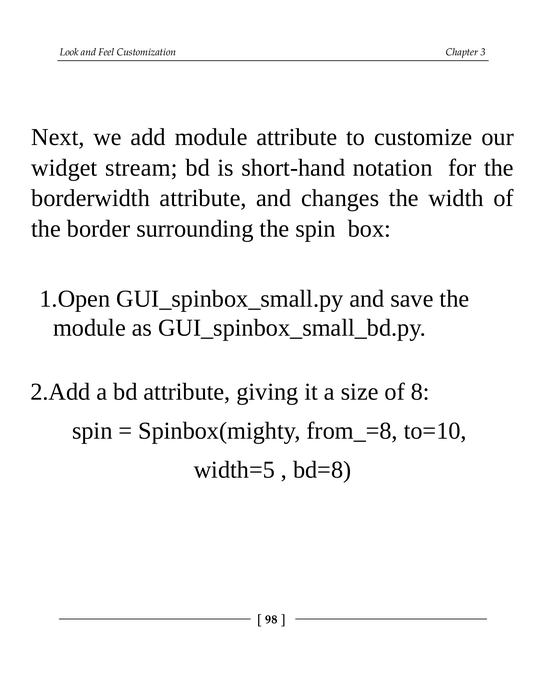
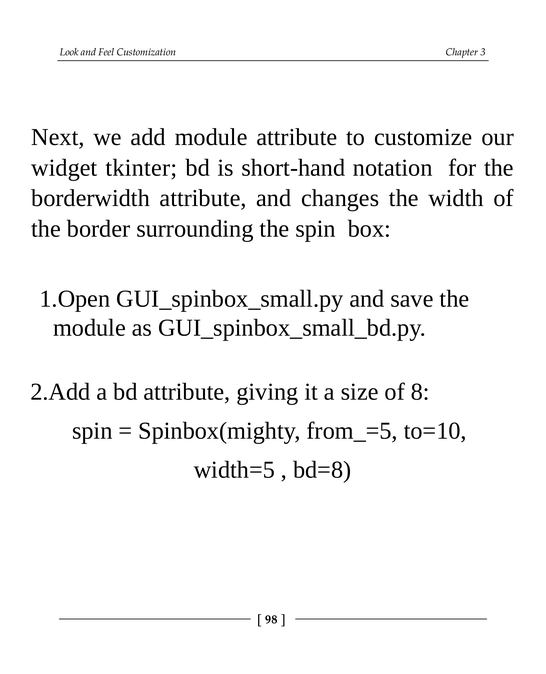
stream: stream -> tkinter (141, 168)
from_=8: from_=8 -> from_=5 (352, 430)
